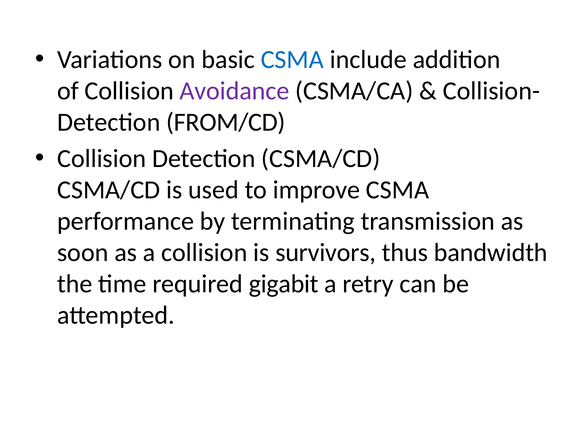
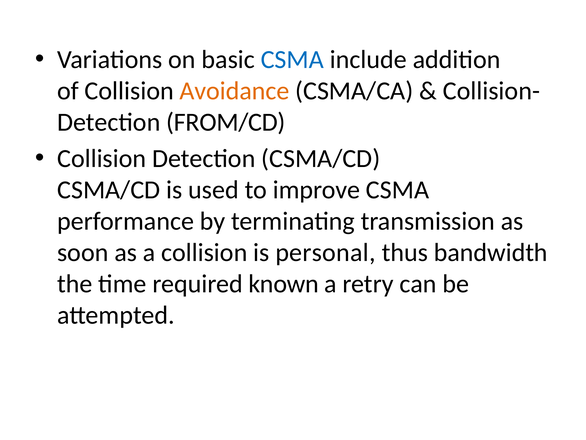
Avoidance colour: purple -> orange (234, 91)
survivors: survivors -> personal (325, 252)
gigabit: gigabit -> known (284, 283)
